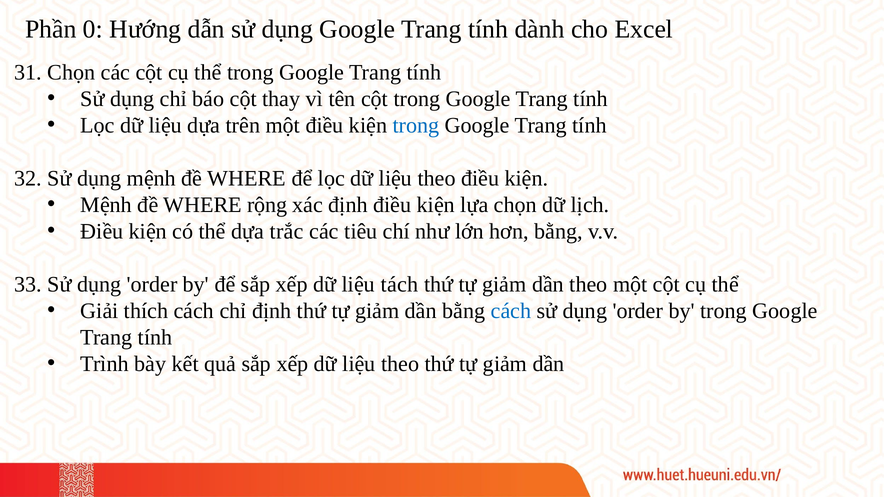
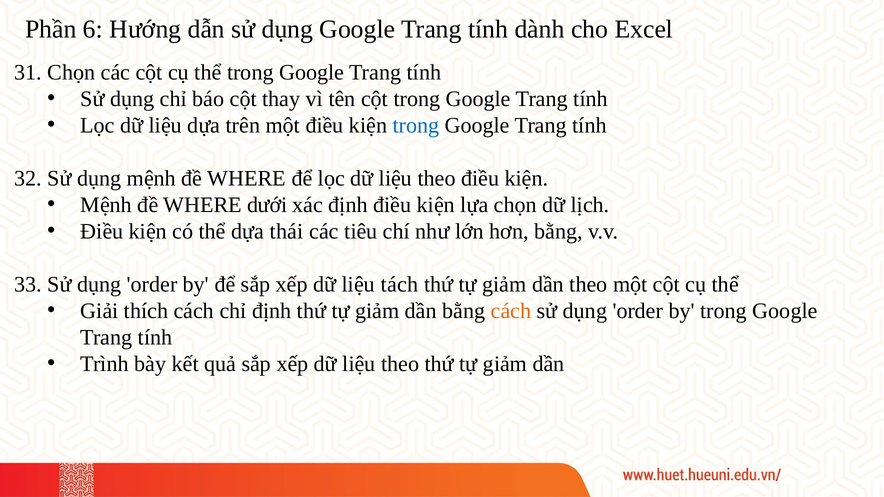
0: 0 -> 6 (93, 29)
rộng: rộng -> dưới (267, 205)
trắc: trắc -> thái (287, 231)
cách colour: blue -> orange (511, 311)
